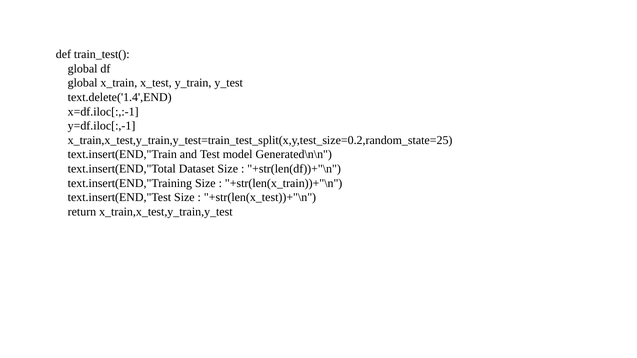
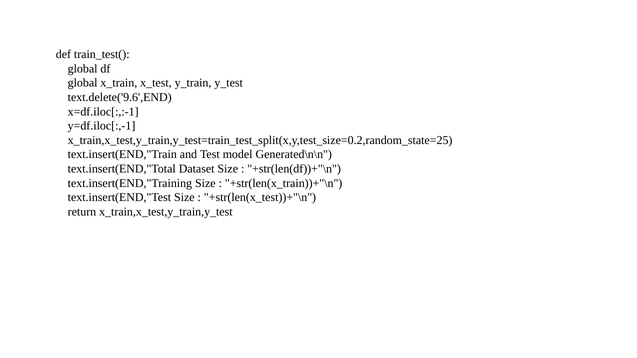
text.delete('1.4',END: text.delete('1.4',END -> text.delete('9.6',END (120, 97)
